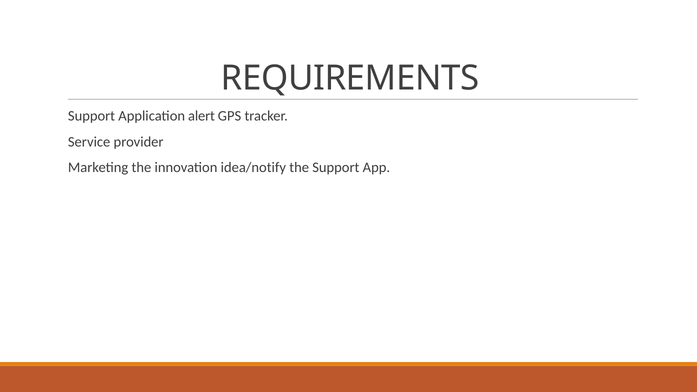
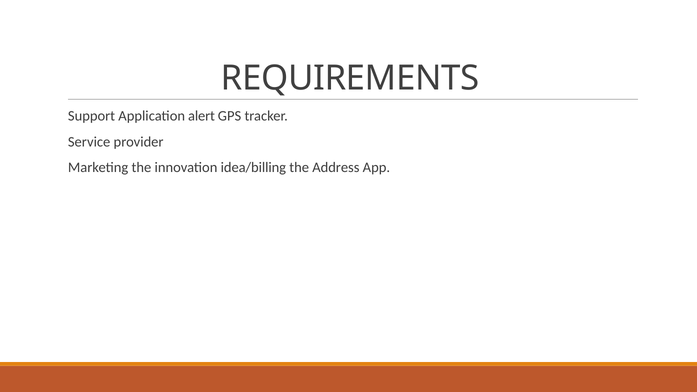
idea/notify: idea/notify -> idea/billing (253, 168)
the Support: Support -> Address (336, 168)
